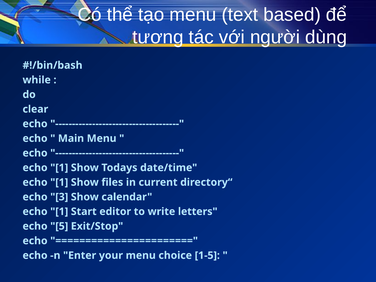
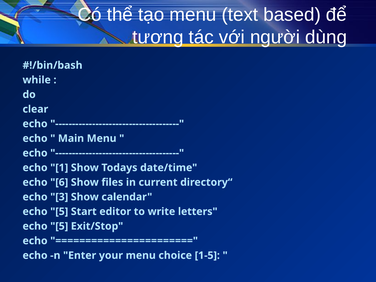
1: 1 -> 6 (59, 182)
1: 1 -> 5 (59, 212)
